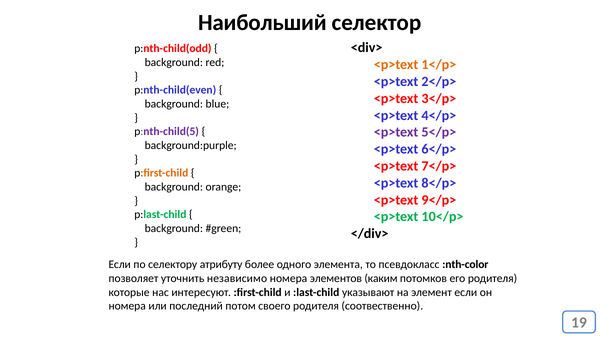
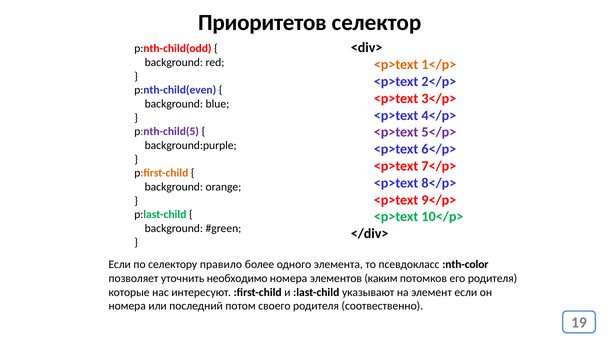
Наибольший: Наибольший -> Приоритетов (262, 23)
атрибуту: атрибуту -> правило (221, 265)
независимо: независимо -> необходимо (237, 279)
